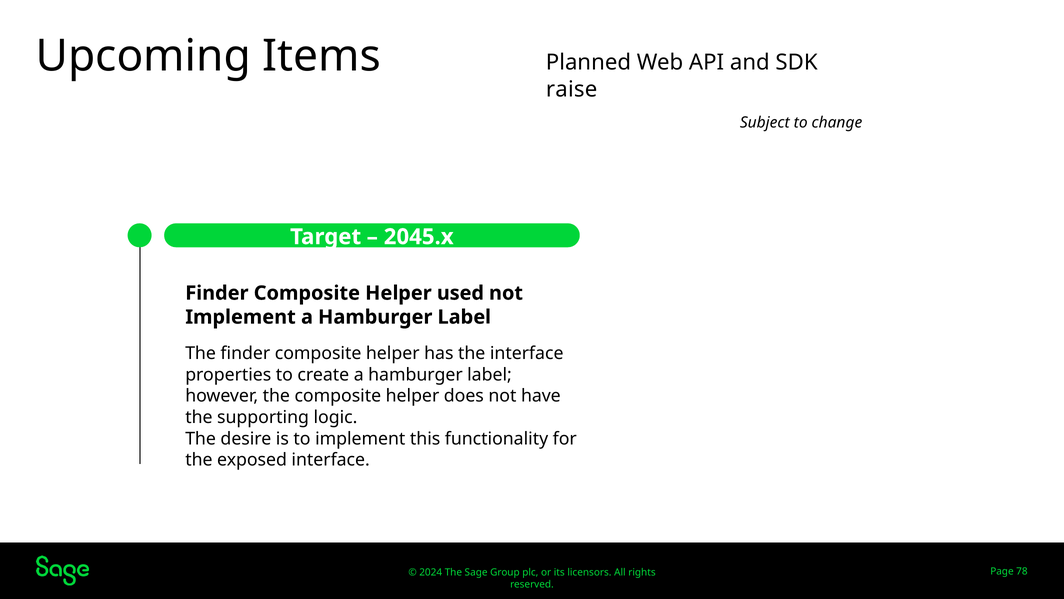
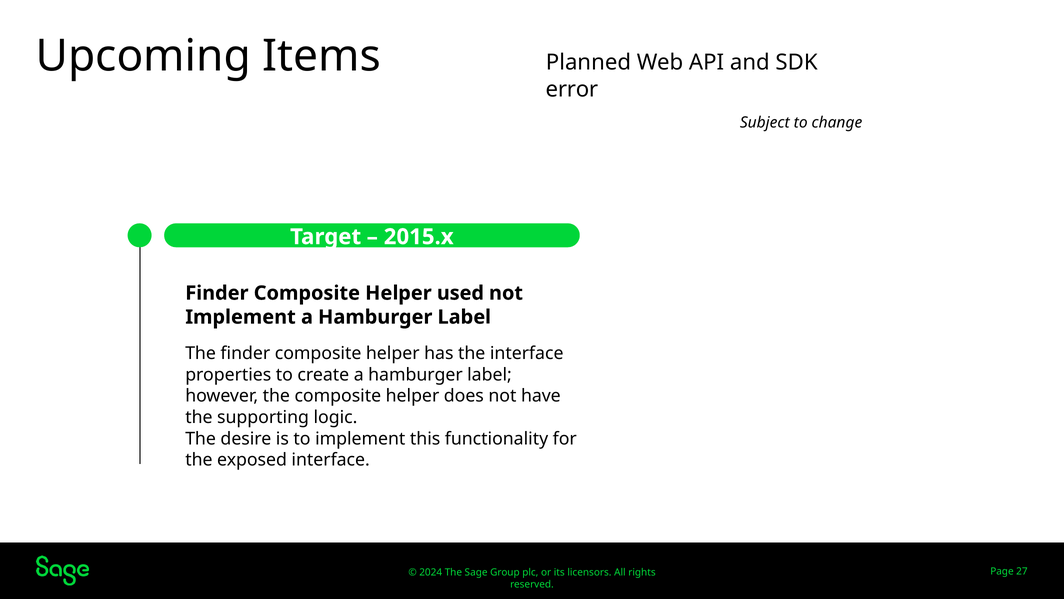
raise: raise -> error (572, 89)
2045.x: 2045.x -> 2015.x (419, 237)
78: 78 -> 27 (1022, 571)
